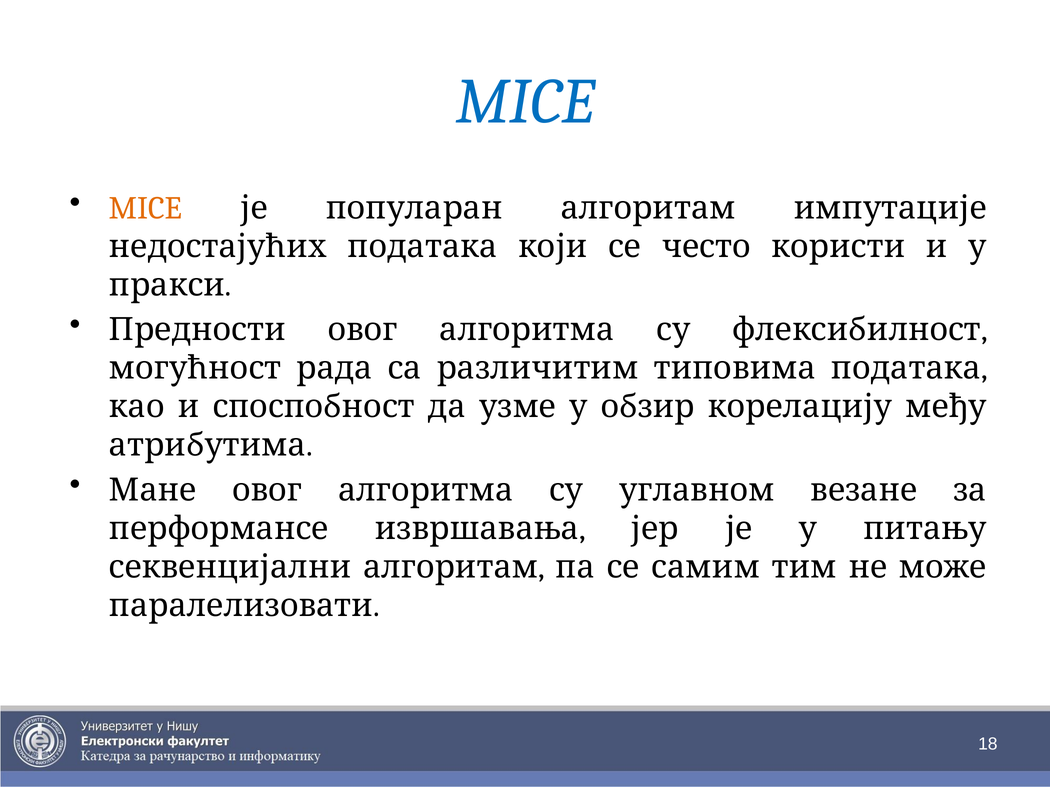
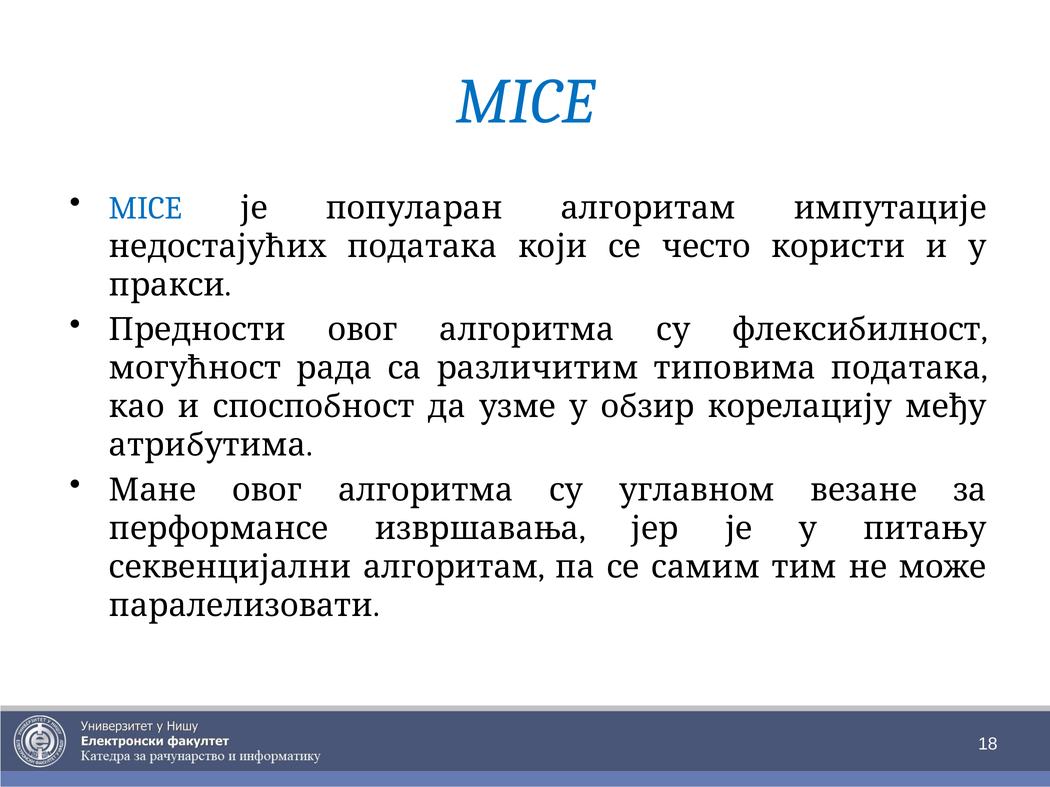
MICE colour: orange -> blue (146, 208)
